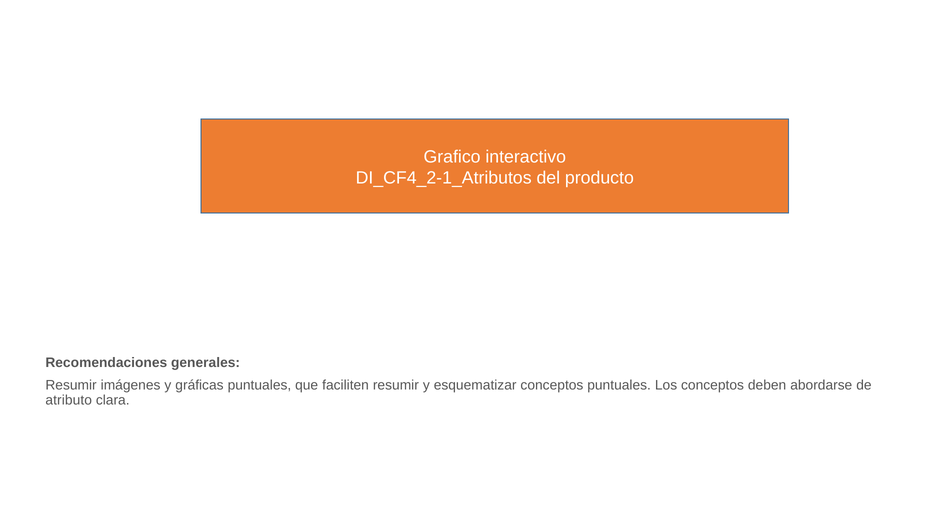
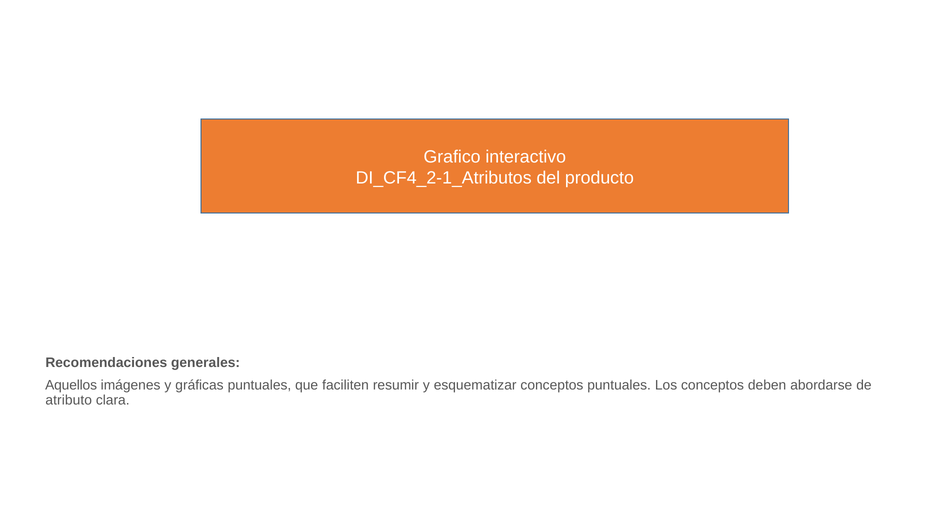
Resumir: Resumir -> Aquellos (71, 385)
